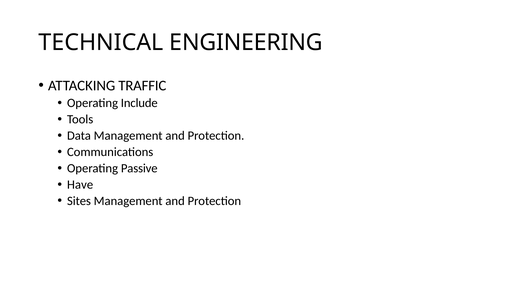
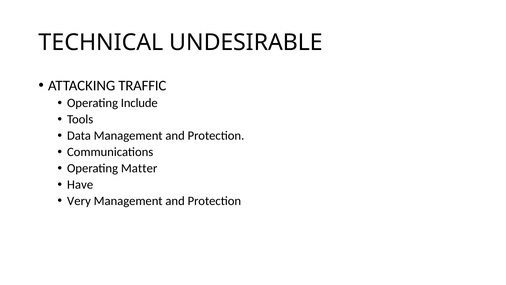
ENGINEERING: ENGINEERING -> UNDESIRABLE (246, 43)
Passive: Passive -> Matter (139, 168)
Sites: Sites -> Very (79, 201)
